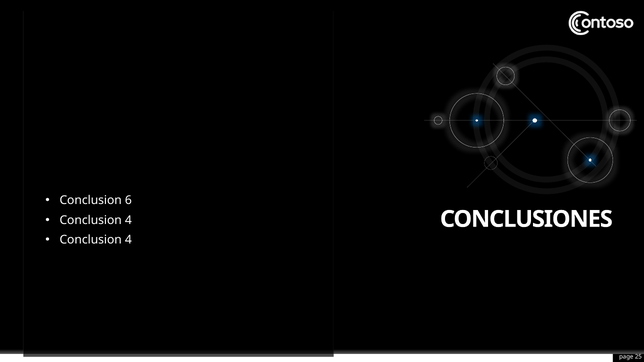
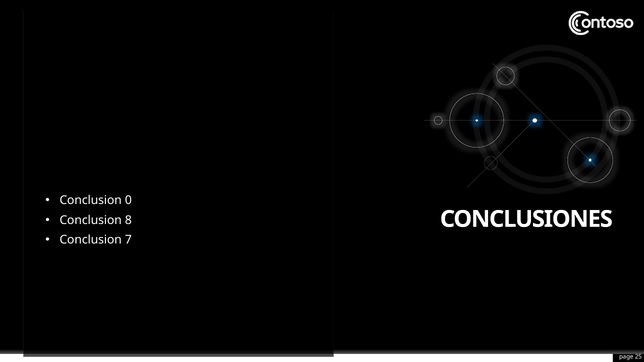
6: 6 -> 0 (128, 201)
4: 4 -> 8 (128, 220)
4: 4 -> 7 (128, 240)
